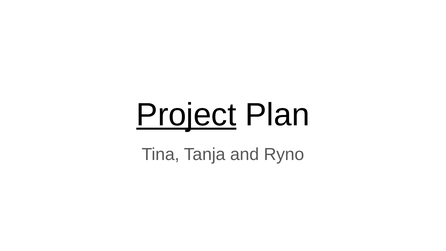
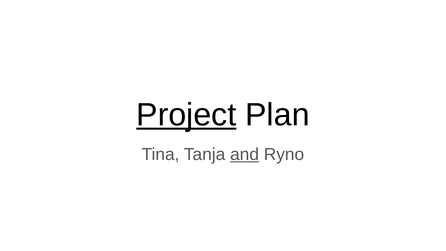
and underline: none -> present (245, 154)
